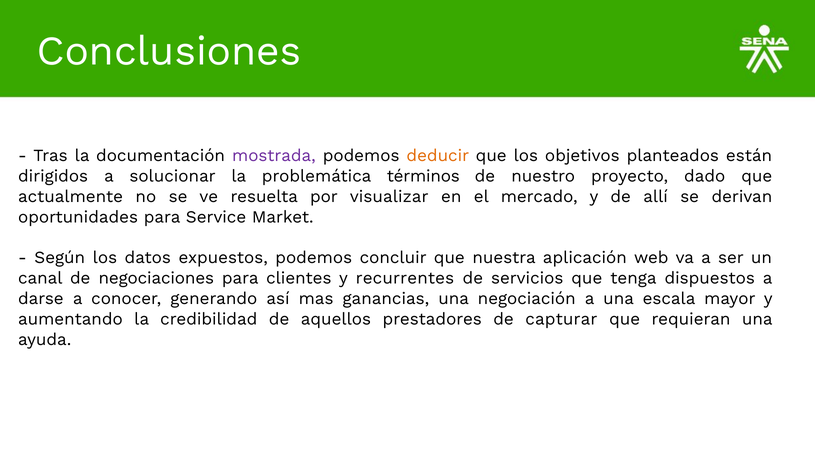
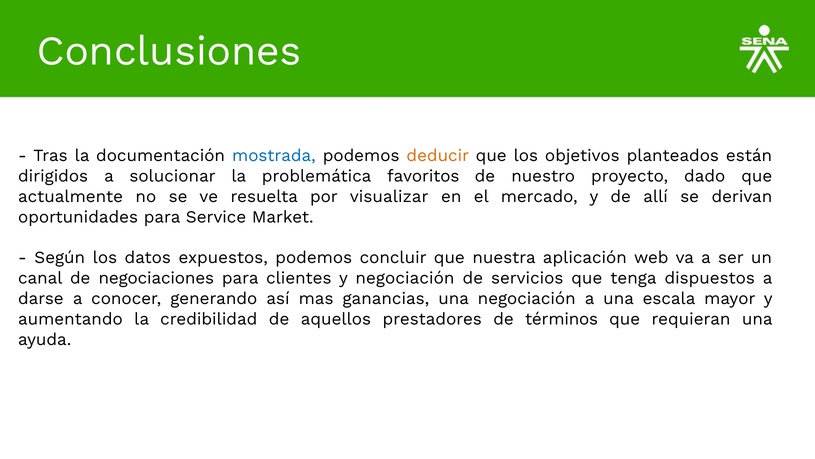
mostrada colour: purple -> blue (274, 156)
términos: términos -> favoritos (423, 176)
y recurrentes: recurrentes -> negociación (405, 278)
capturar: capturar -> términos (562, 319)
